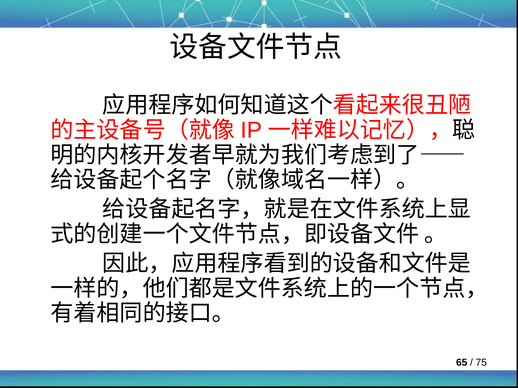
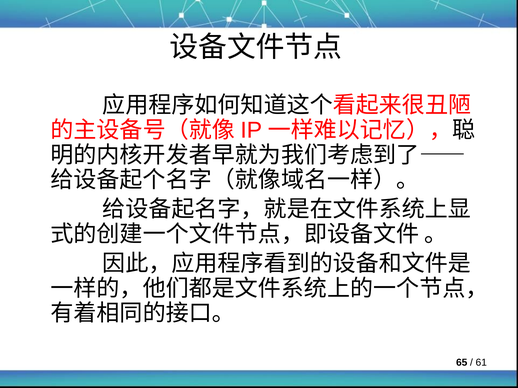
75: 75 -> 61 (481, 363)
